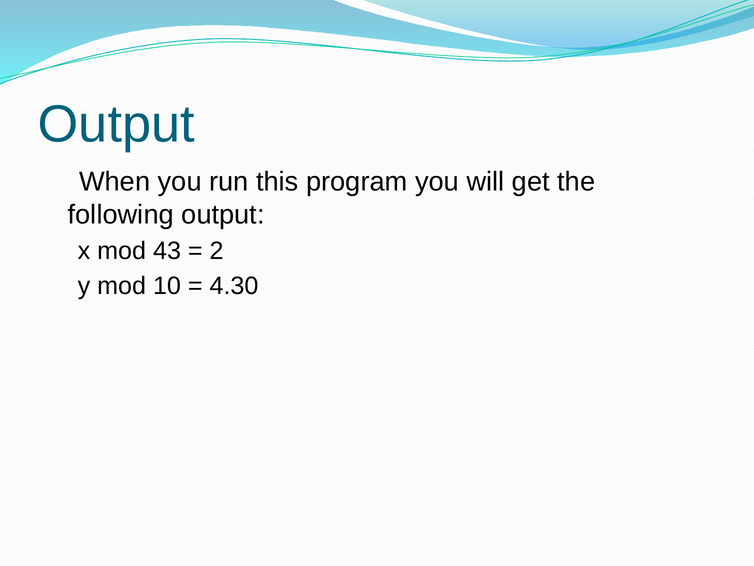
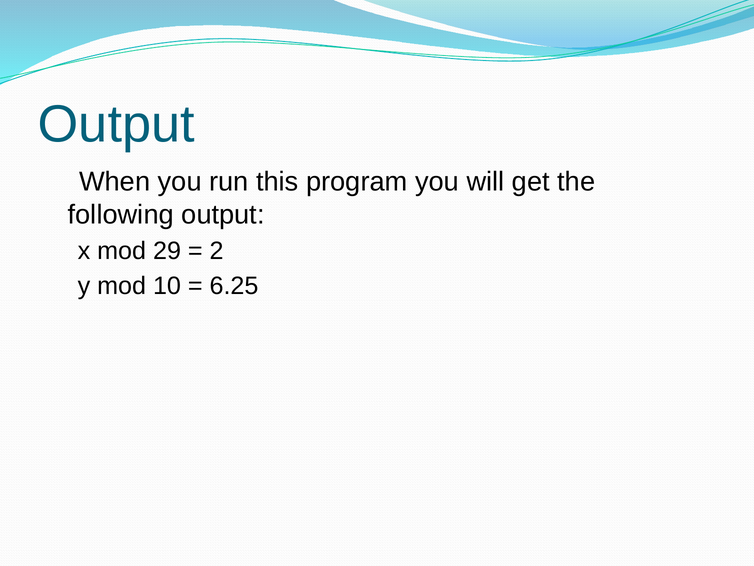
43: 43 -> 29 (167, 251)
4.30: 4.30 -> 6.25 (234, 286)
